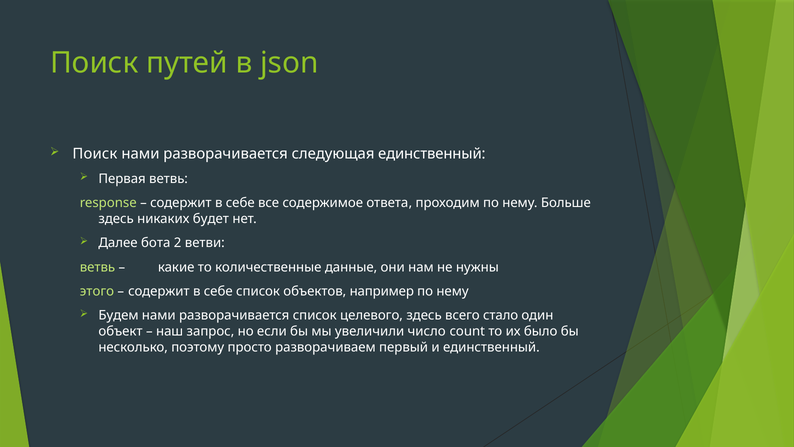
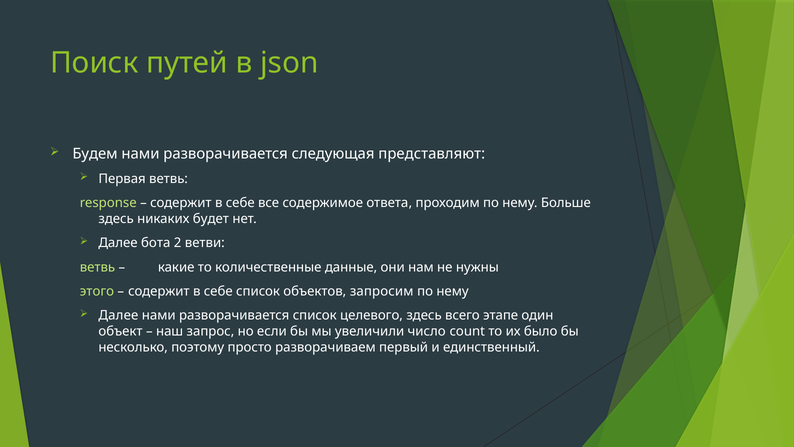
Поиск: Поиск -> Будем (95, 154)
следующая единственный: единственный -> представляют (432, 154)
например: например -> запросим (382, 291)
Будем: Будем -> Далее (118, 315)
стало: стало -> этапе (501, 315)
